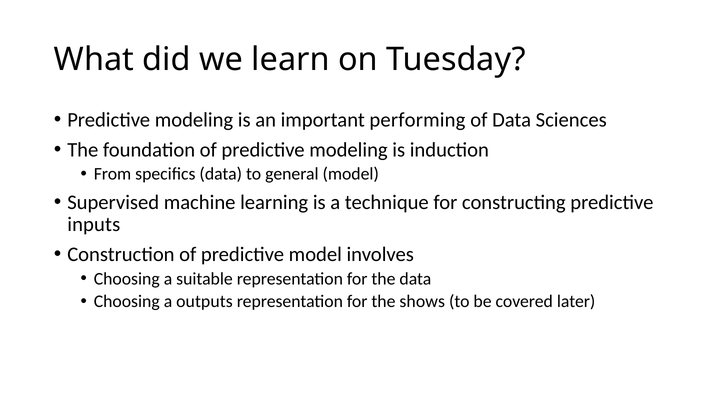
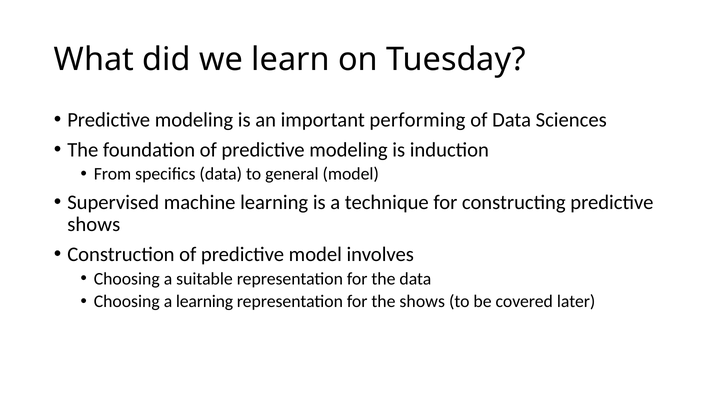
inputs: inputs -> shows (94, 224)
a outputs: outputs -> learning (205, 301)
